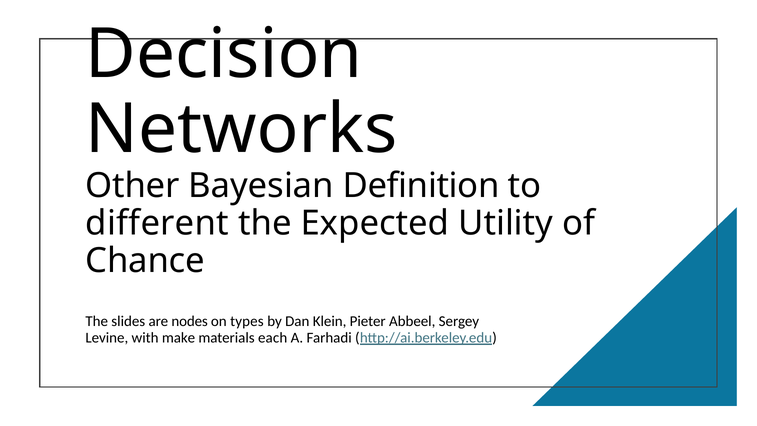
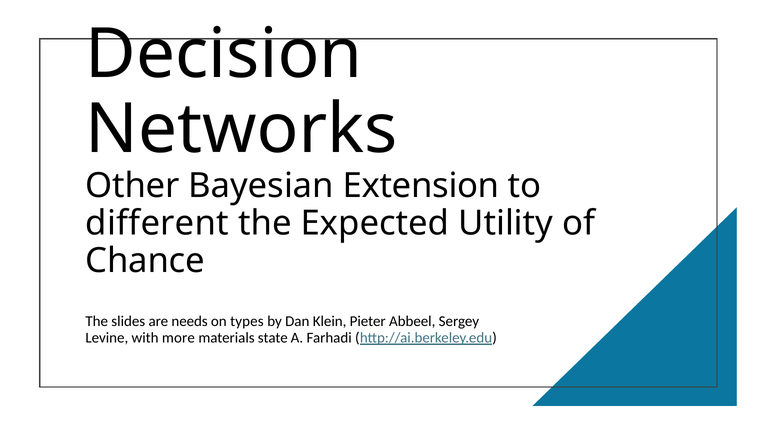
Definition: Definition -> Extension (421, 186)
nodes: nodes -> needs (190, 321)
make: make -> more (178, 338)
each: each -> state (273, 338)
